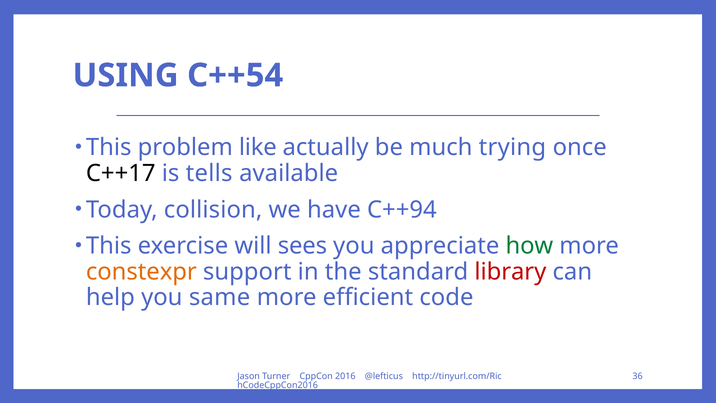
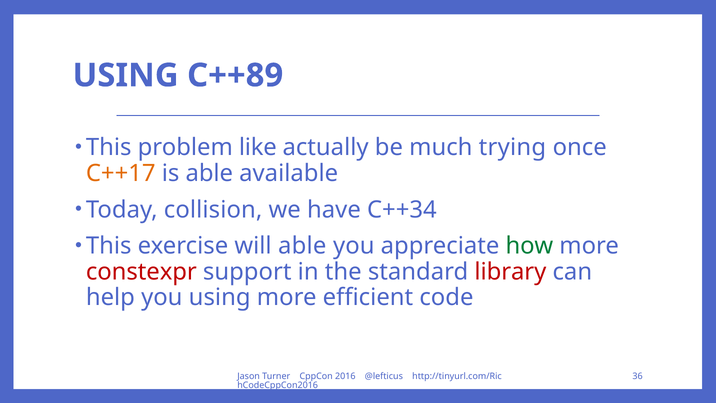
C++54: C++54 -> C++89 (235, 75)
C++17 colour: black -> orange (121, 173)
is tells: tells -> able (209, 173)
C++94: C++94 -> C++34 (402, 210)
will sees: sees -> able (302, 246)
constexpr colour: orange -> red (141, 272)
you same: same -> using (220, 297)
